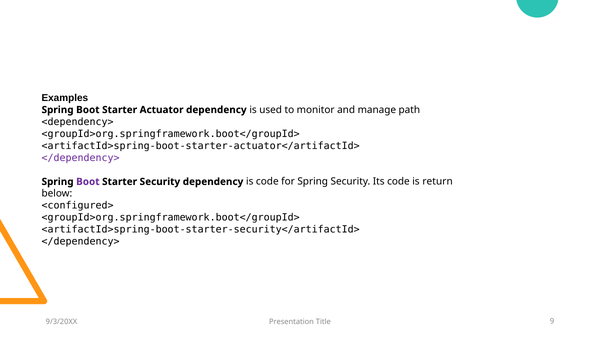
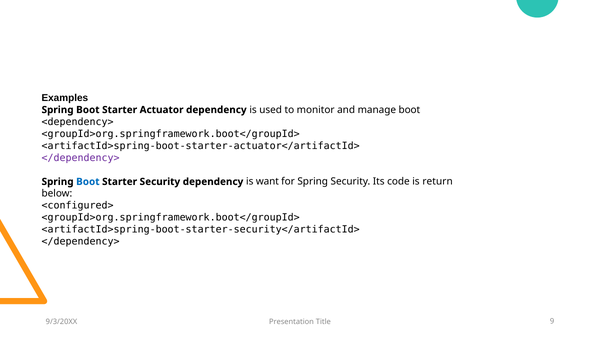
manage path: path -> boot (409, 110)
Boot colour: purple -> blue (88, 182)
is code: code -> want (267, 182)
